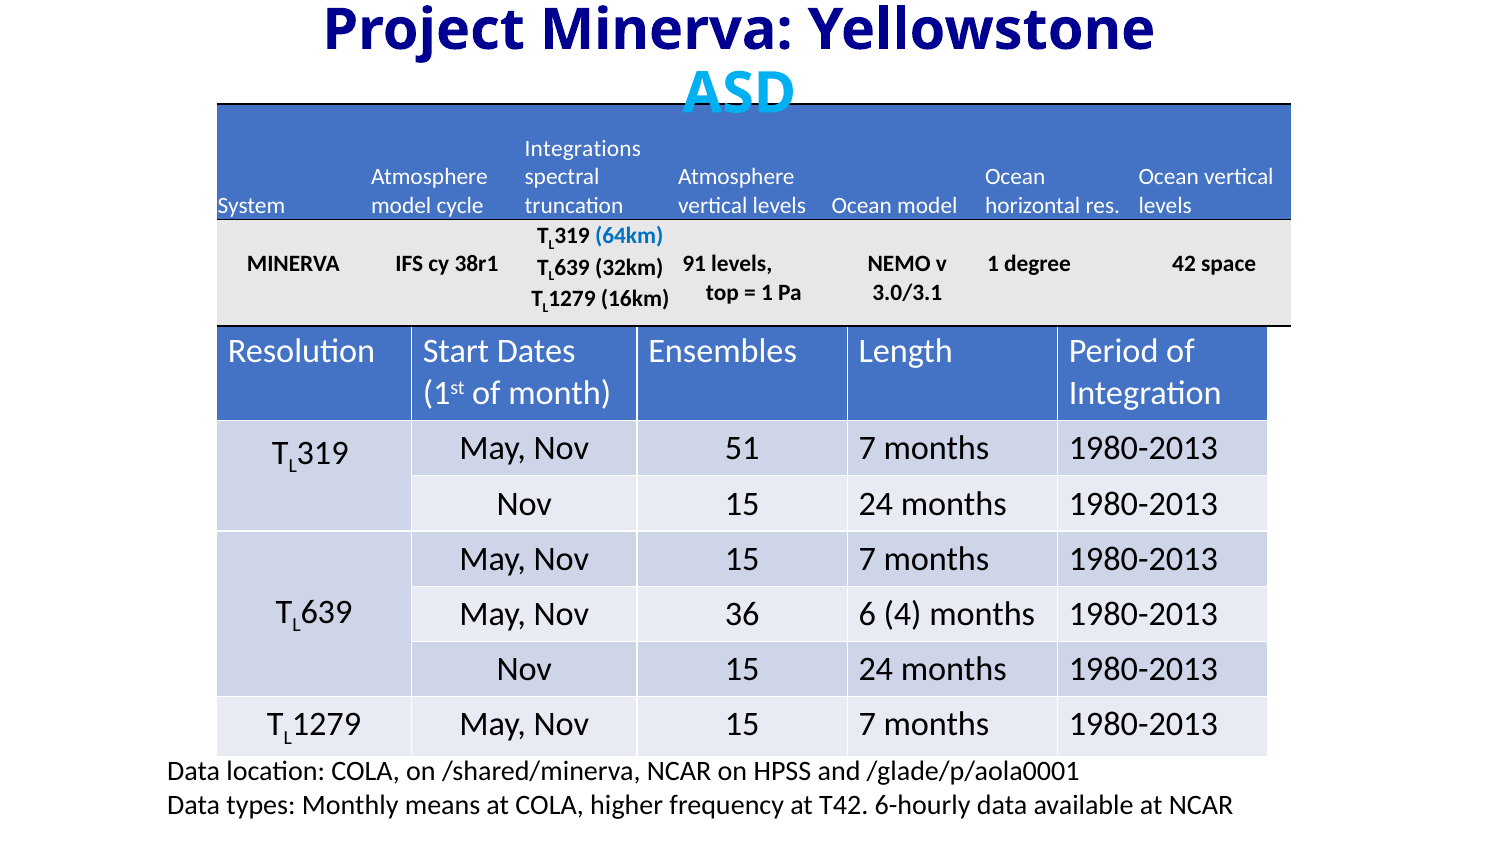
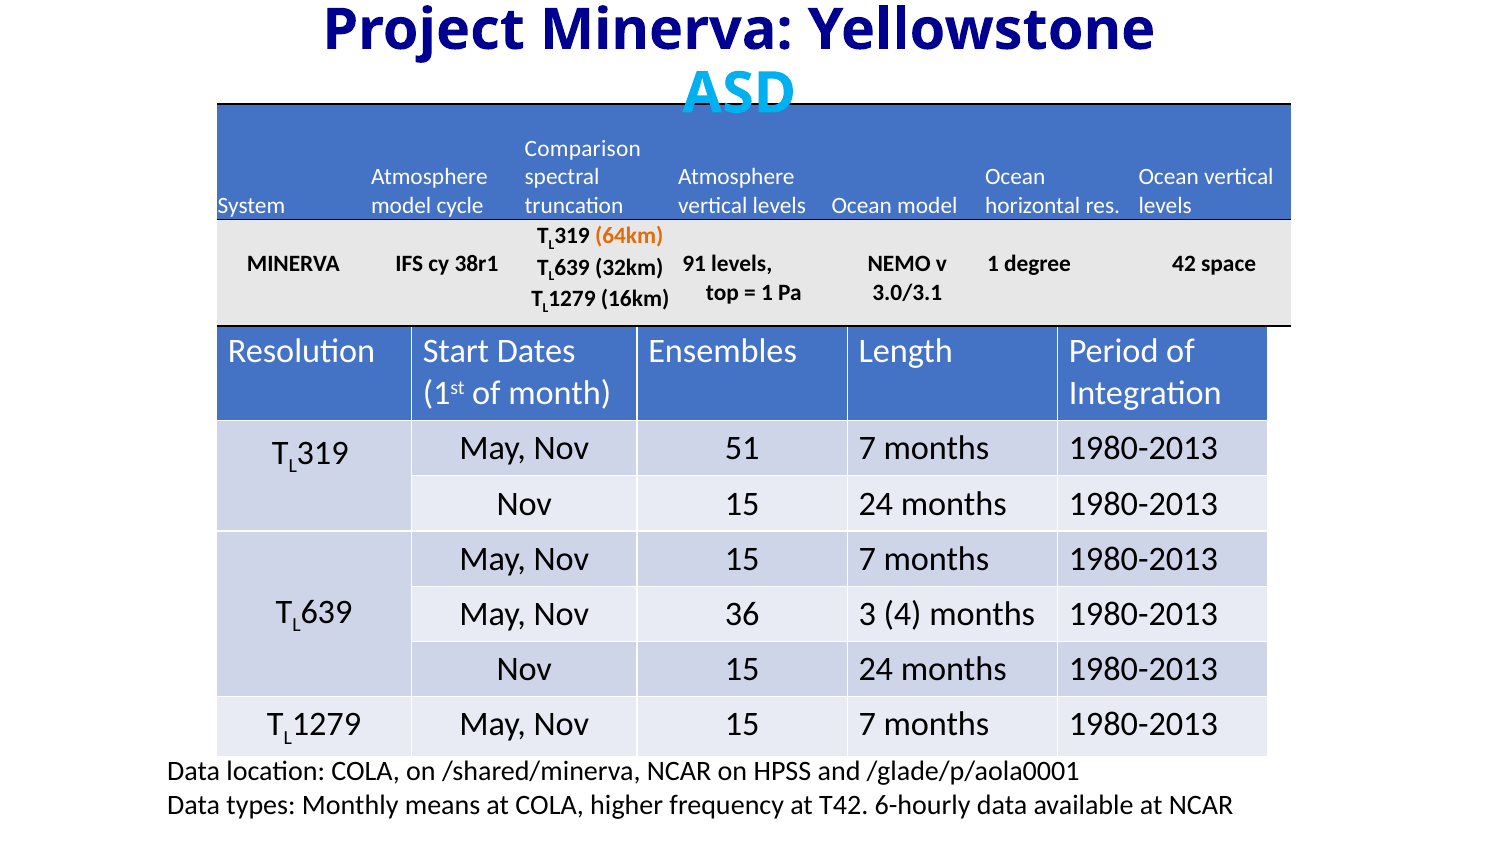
Integrations: Integrations -> Comparison (583, 148)
64km colour: blue -> orange (629, 236)
6: 6 -> 3 (867, 614)
